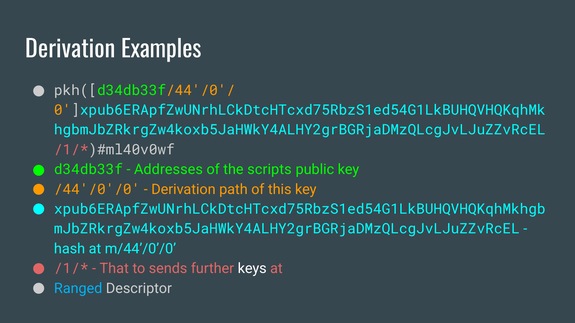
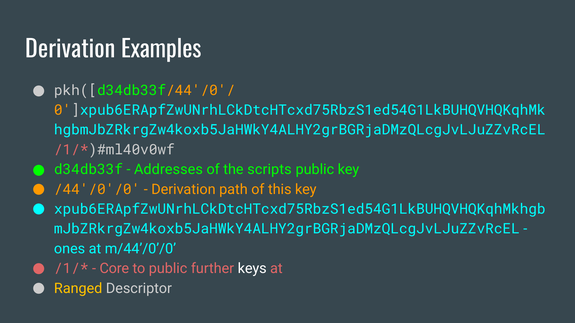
hash: hash -> ones (70, 249)
That: That -> Core (114, 269)
to sends: sends -> public (168, 269)
Ranged colour: light blue -> yellow (78, 289)
